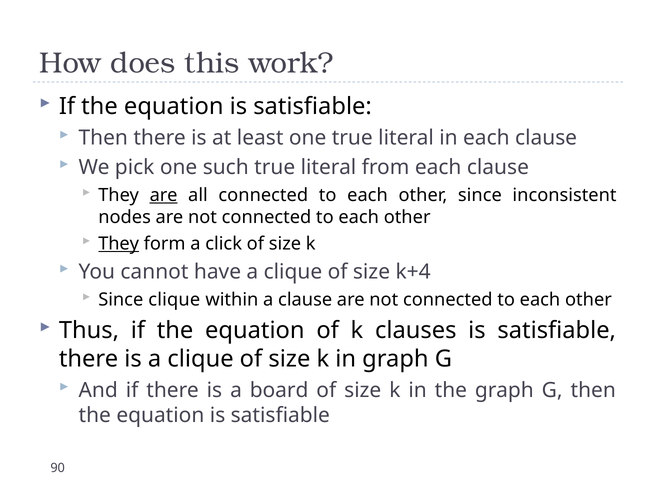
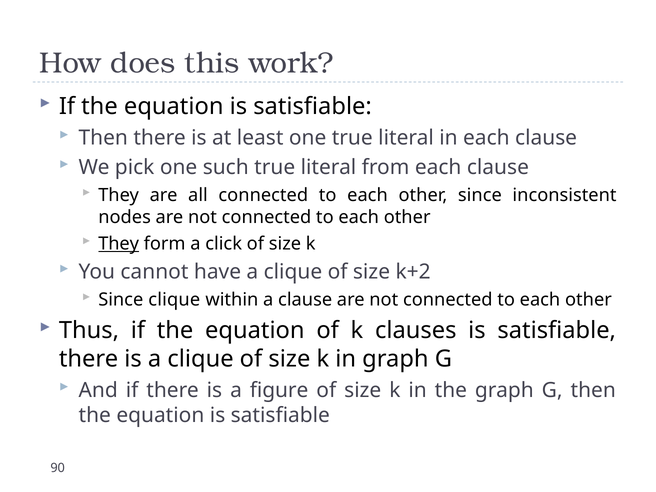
are underline: present -> none (164, 195)
k+4: k+4 -> k+2 (413, 272)
board: board -> figure (279, 390)
